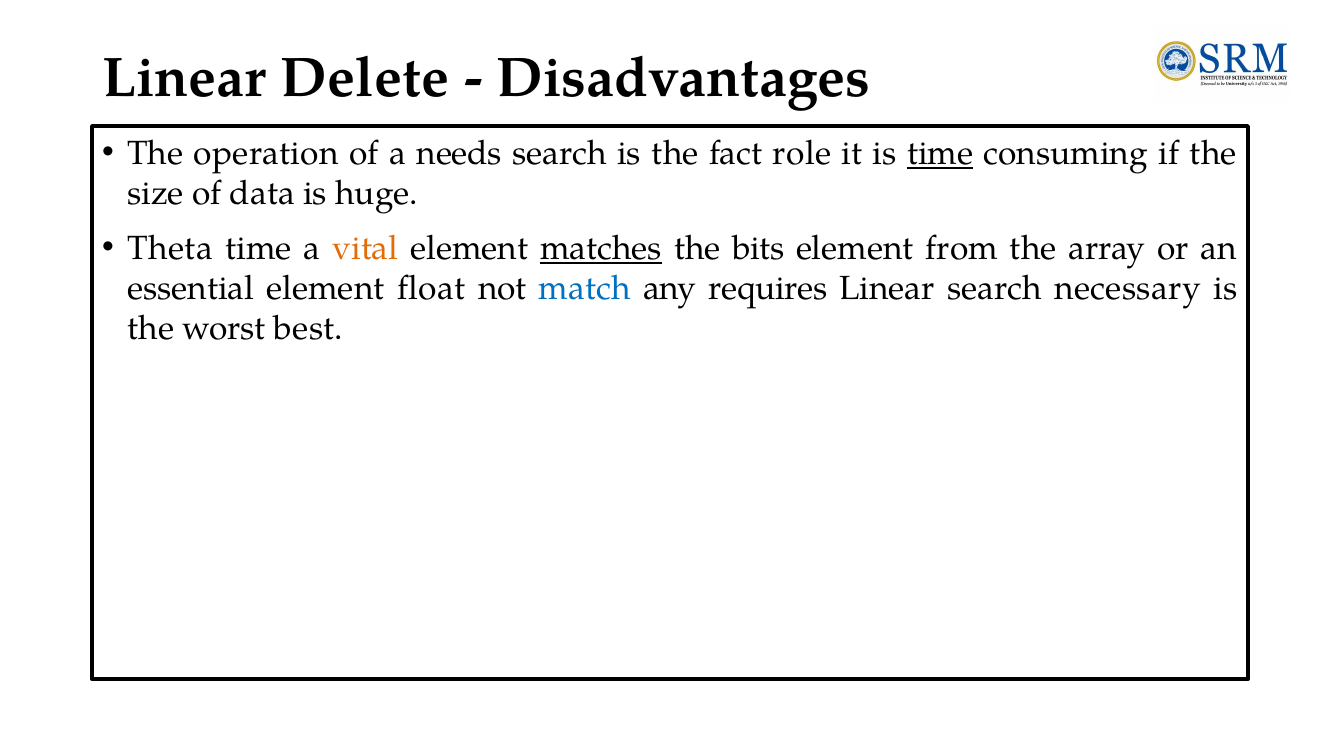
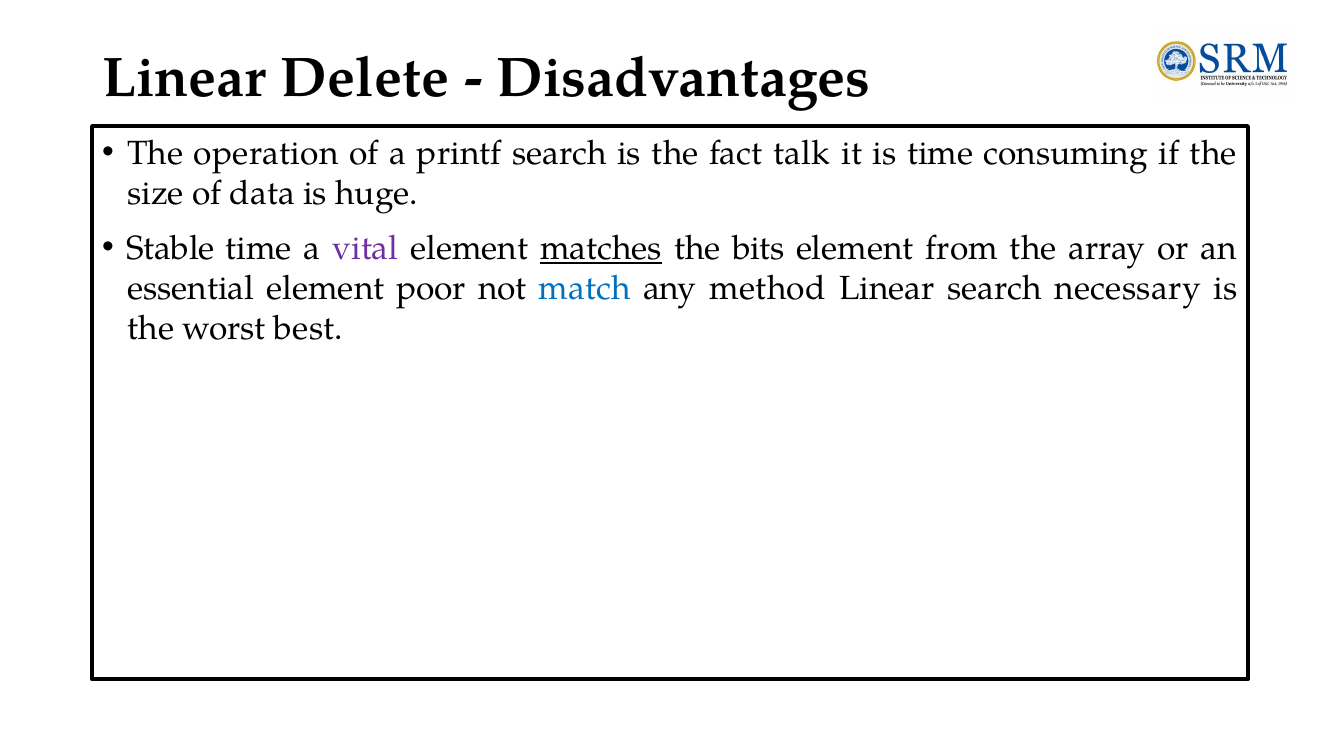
needs: needs -> printf (459, 154)
role: role -> talk (802, 154)
time underline: present -> none (940, 154)
Theta: Theta -> Stable (171, 248)
vital colour: orange -> purple (366, 248)
float: float -> poor (432, 288)
requires: requires -> method (768, 288)
